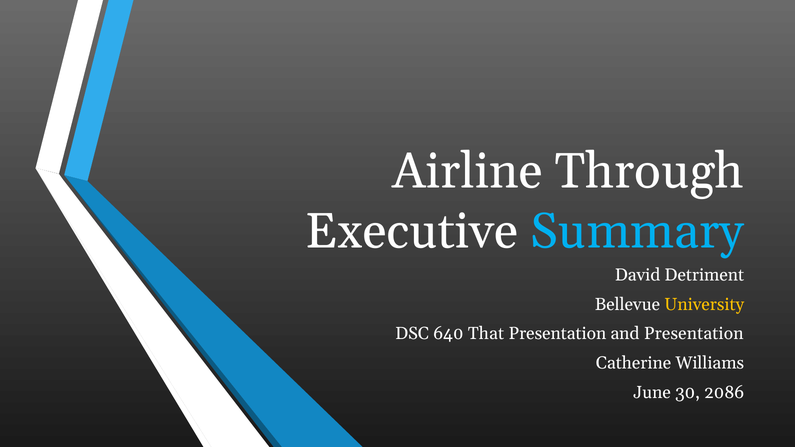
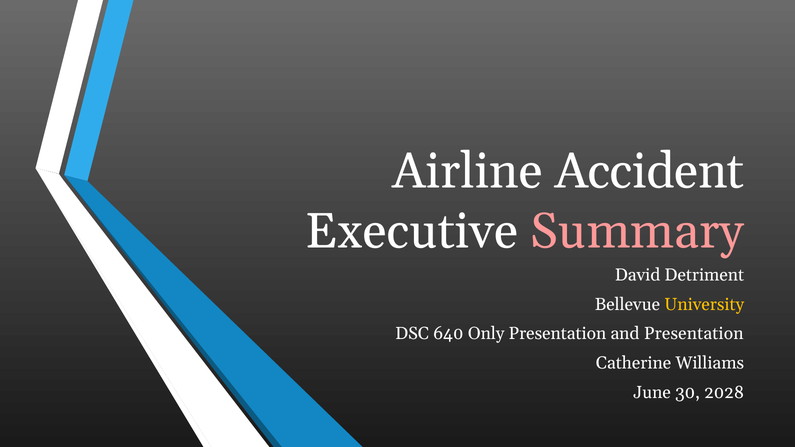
Through: Through -> Accident (649, 172)
Summary colour: light blue -> pink (637, 231)
That: That -> Only (486, 334)
2086: 2086 -> 2028 (724, 392)
